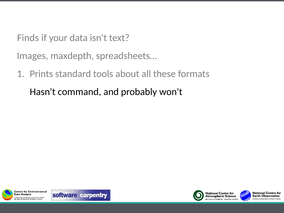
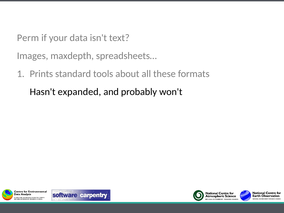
Finds: Finds -> Perm (28, 38)
command: command -> expanded (79, 92)
